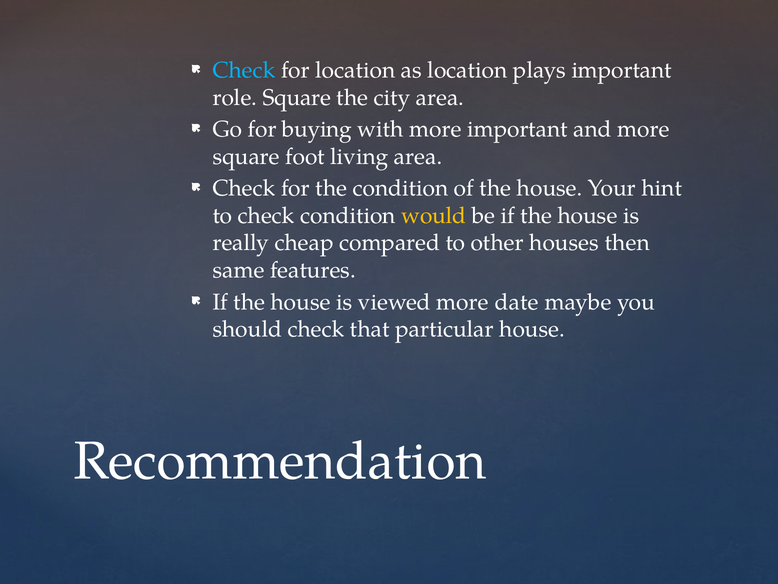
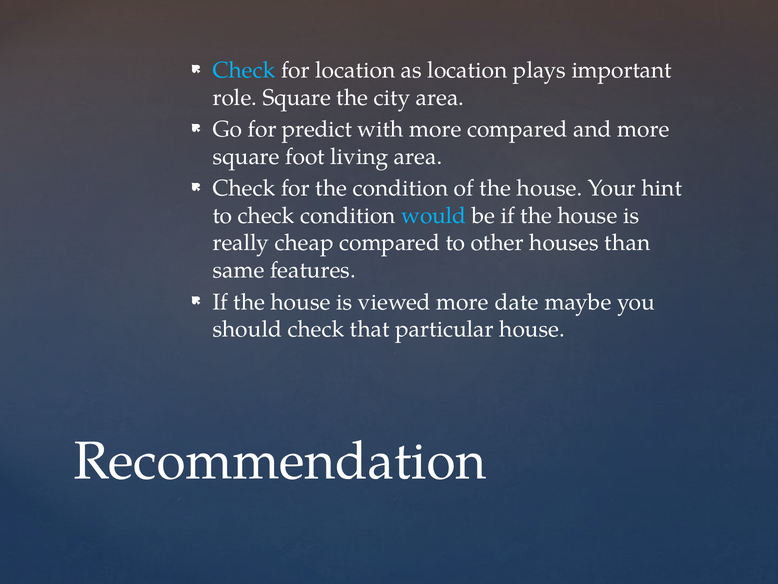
buying: buying -> predict (317, 129)
more important: important -> compared (517, 129)
would colour: yellow -> light blue (434, 216)
then: then -> than (627, 243)
